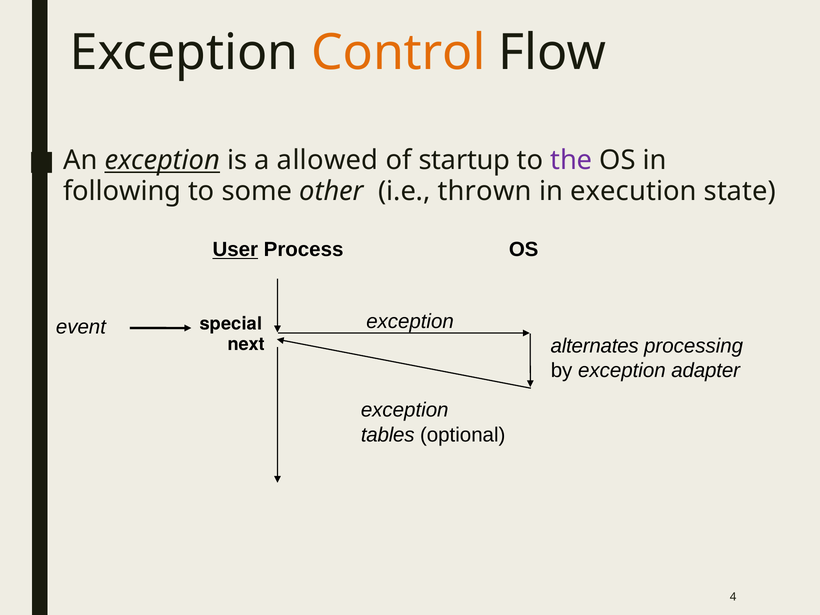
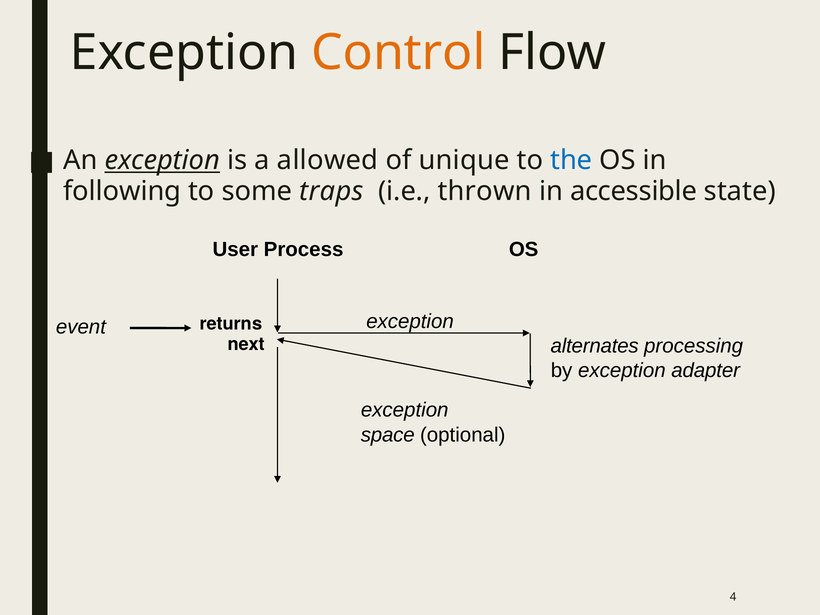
startup: startup -> unique (464, 160)
the colour: purple -> blue (571, 160)
other: other -> traps (331, 191)
execution: execution -> accessible (634, 191)
User underline: present -> none (235, 250)
special: special -> returns (231, 324)
tables: tables -> space (388, 435)
